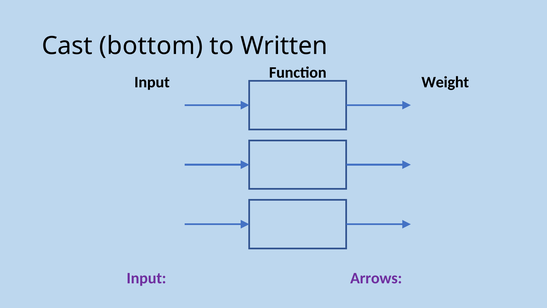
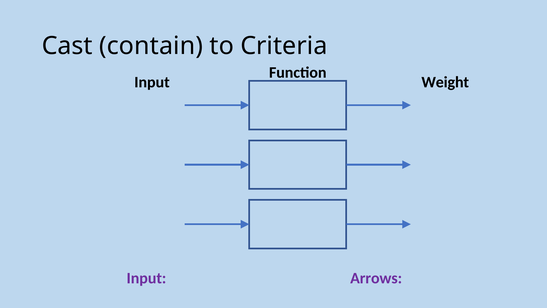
bottom: bottom -> contain (151, 46)
Written: Written -> Criteria (284, 46)
